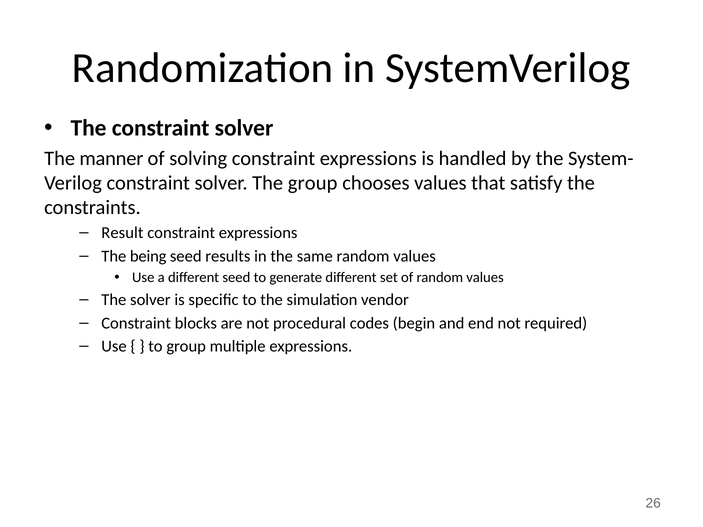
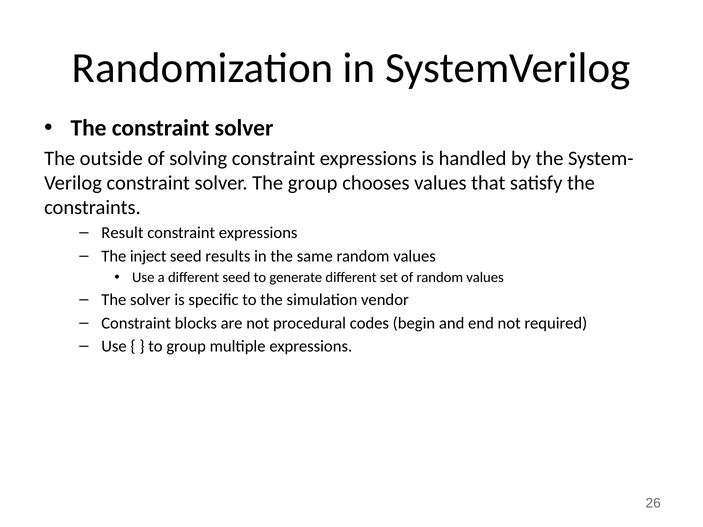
manner: manner -> outside (111, 158)
being: being -> inject (148, 256)
